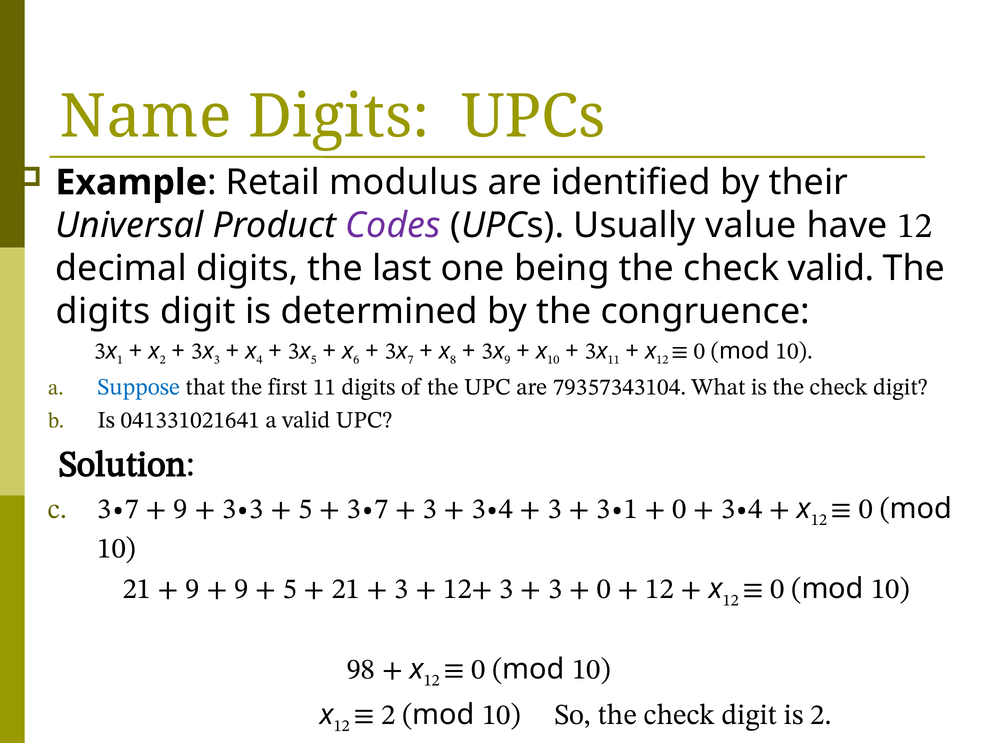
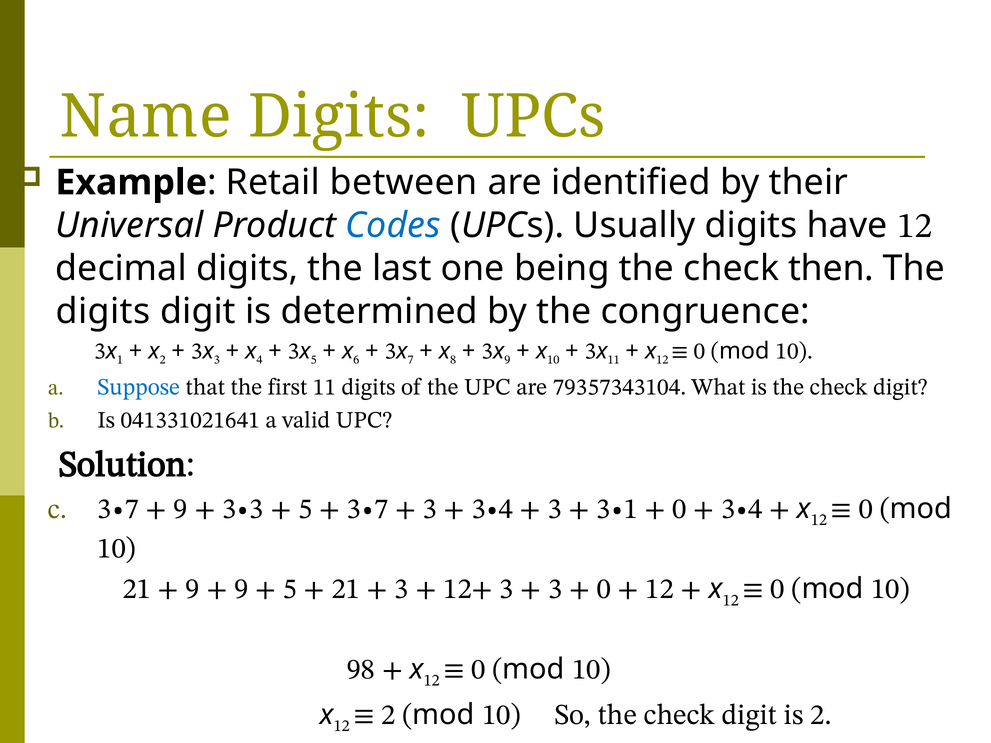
modulus: modulus -> between (404, 183)
Codes colour: purple -> blue (393, 225)
Usually value: value -> digits (751, 225)
check valid: valid -> then (831, 268)
